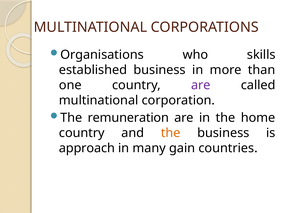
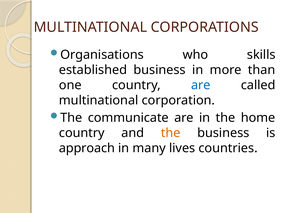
are colour: purple -> blue (201, 85)
remuneration: remuneration -> communicate (128, 118)
gain: gain -> lives (182, 149)
